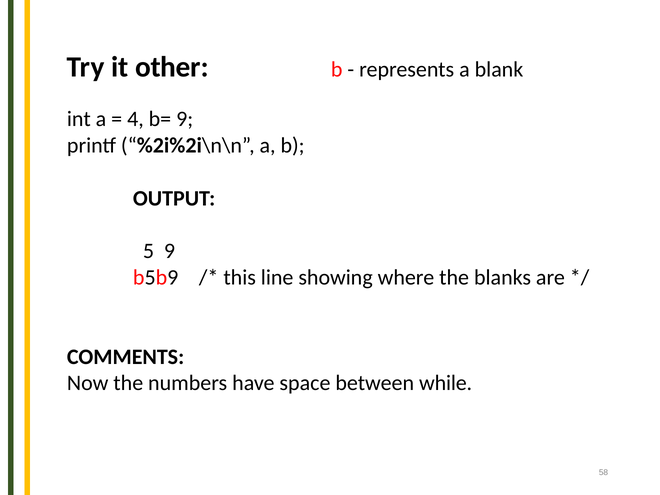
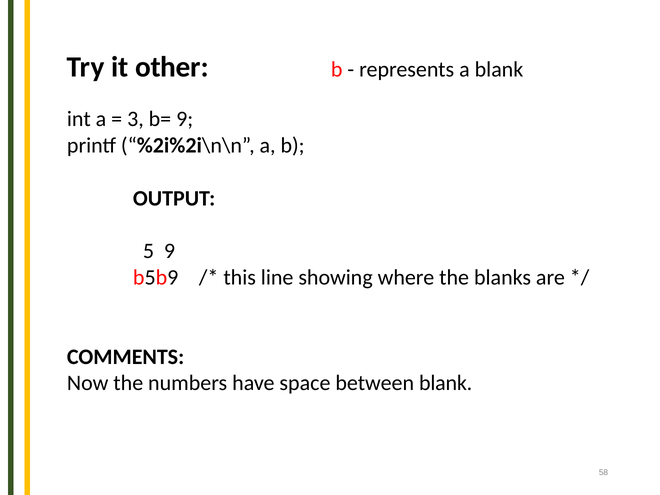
4: 4 -> 3 (135, 119)
between while: while -> blank (446, 383)
